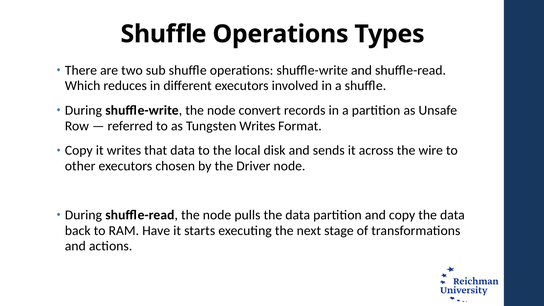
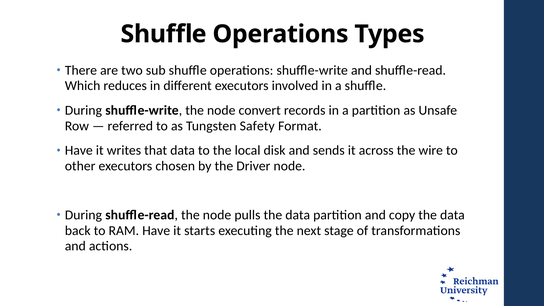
Tungsten Writes: Writes -> Safety (257, 126)
Copy: Copy -> Have (79, 150)
